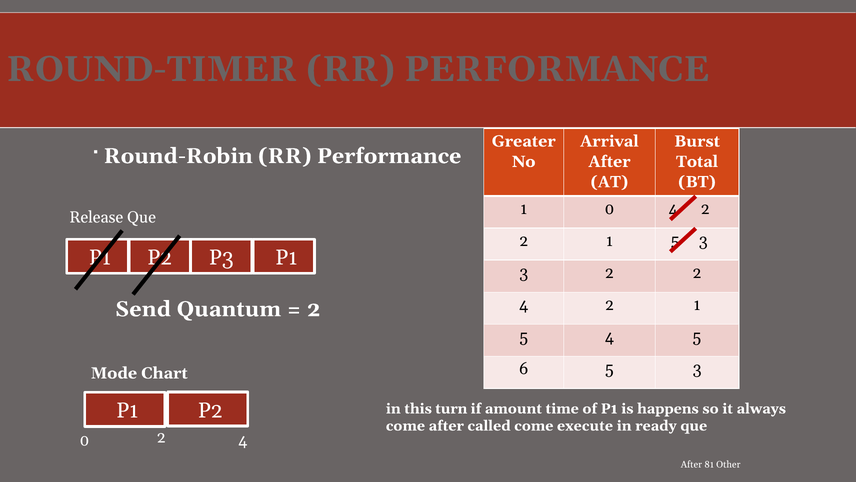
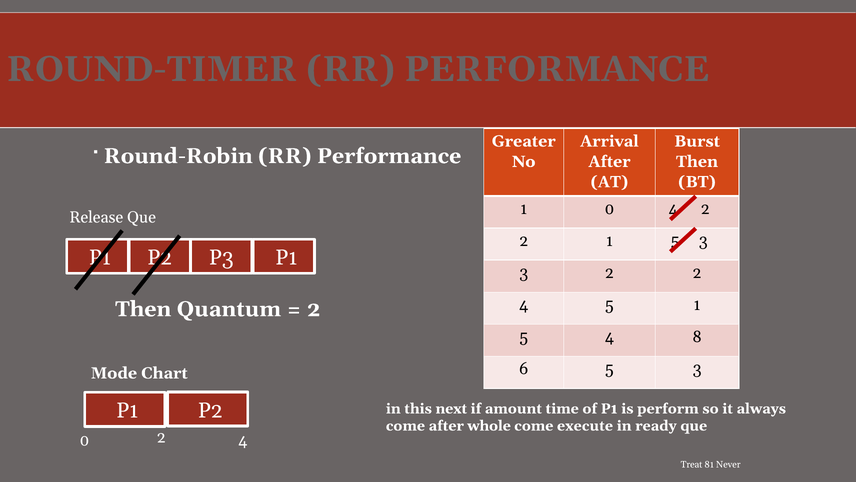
Total: Total -> Then (697, 161)
2: 2 -> 5 (609, 305)
Send: Send -> Then (143, 309)
4 5: 5 -> 8 (697, 337)
turn: turn -> next (451, 408)
happens: happens -> perform (668, 408)
called: called -> whole (489, 425)
After: After -> Treat (692, 464)
Other: Other -> Never (728, 464)
